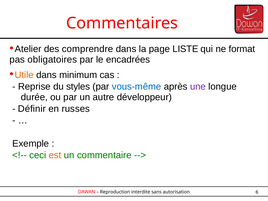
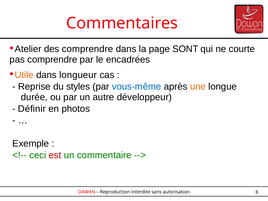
LISTE: LISTE -> SONT (185, 49)
format: format -> courte (242, 49)
pas obligatoires: obligatoires -> comprendre (52, 60)
minimum: minimum -> longueur (78, 75)
une colour: purple -> orange (198, 87)
russes: russes -> photos (76, 109)
est colour: orange -> red (55, 155)
